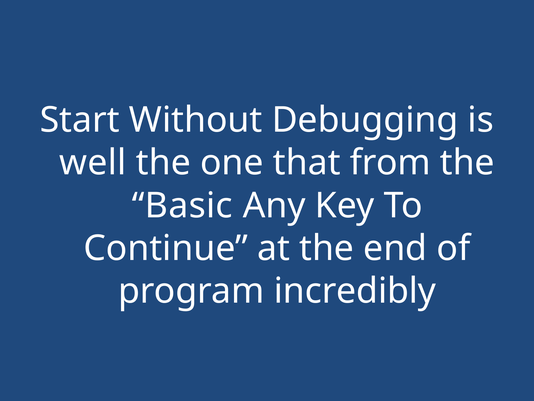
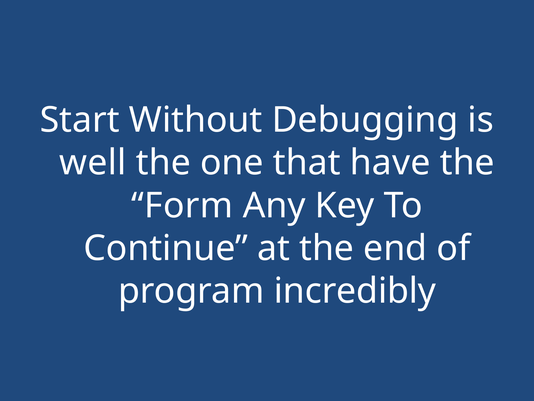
from: from -> have (390, 163)
Basic: Basic -> Form (182, 205)
